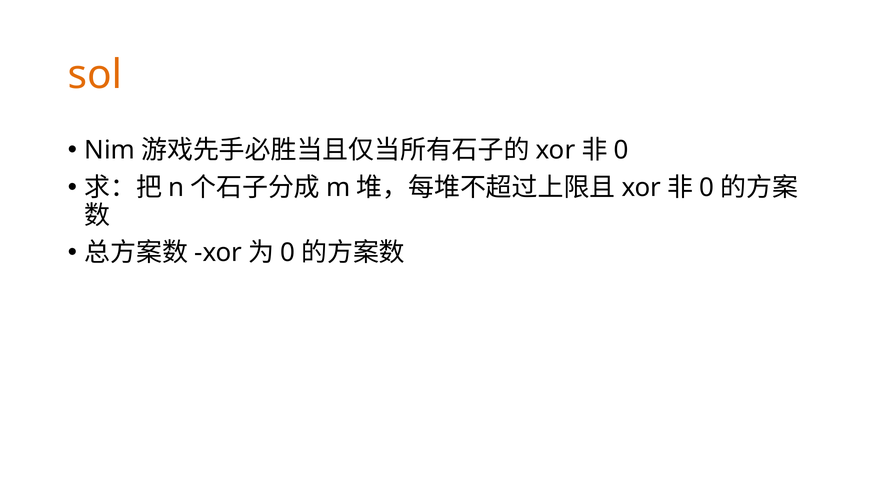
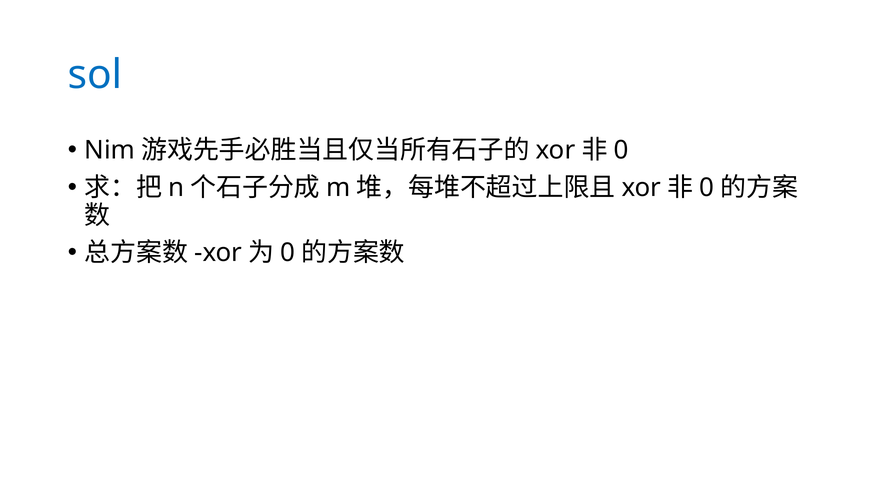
sol colour: orange -> blue (95, 75)
